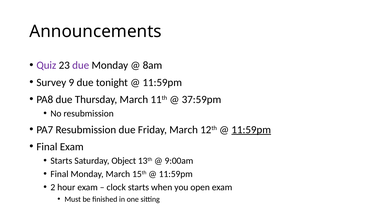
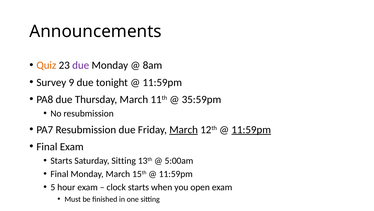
Quiz colour: purple -> orange (46, 65)
37:59pm: 37:59pm -> 35:59pm (201, 99)
March underline: none -> present (184, 129)
Saturday Object: Object -> Sitting (124, 160)
9:00am: 9:00am -> 5:00am (179, 160)
2: 2 -> 5 (53, 187)
